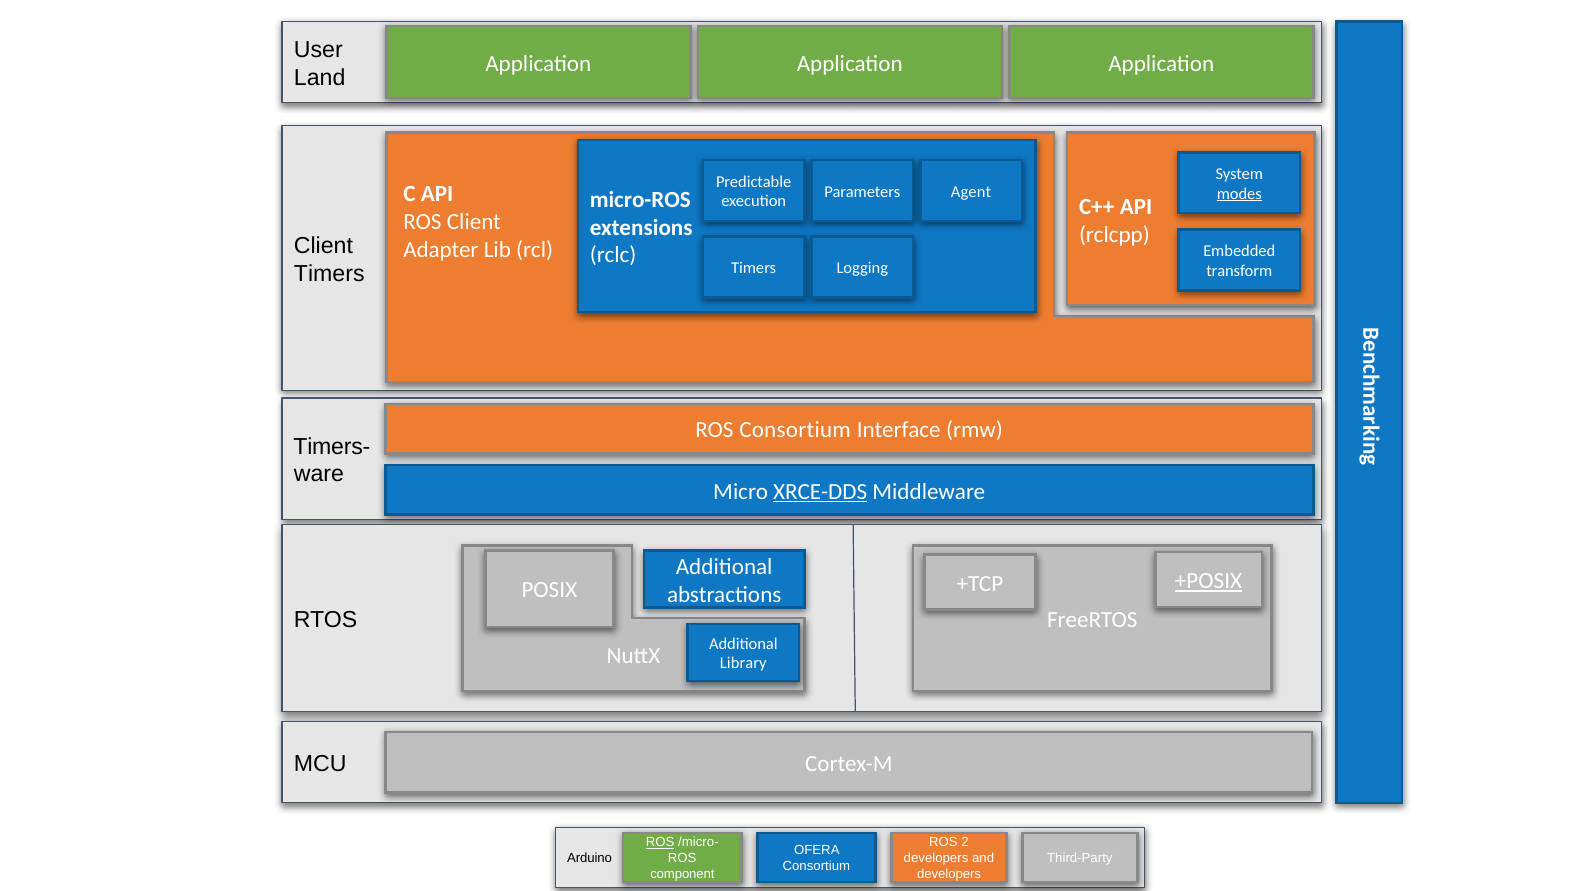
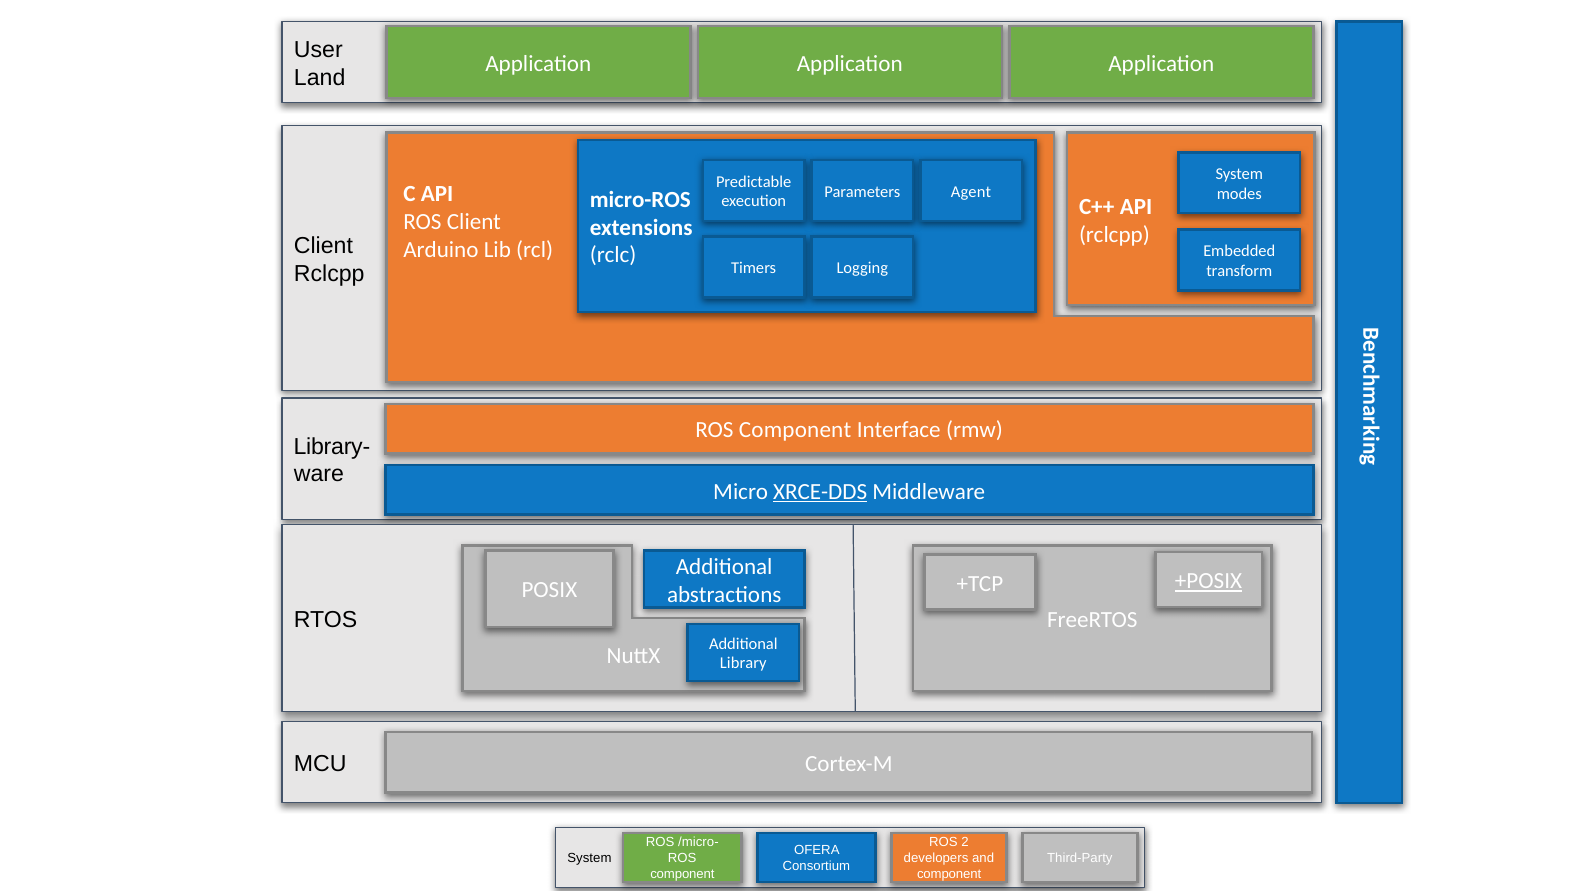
modes underline: present -> none (1239, 194)
Adapter: Adapter -> Arduino (441, 250)
Timers: Timers -> Rclcpp (329, 274)
Consortium: Consortium -> Component (795, 430)
Timers-: Timers- -> Library- (332, 447)
ROS underline: present -> none (660, 843)
Arduino: Arduino -> System (589, 859)
developers: developers -> component (949, 875)
